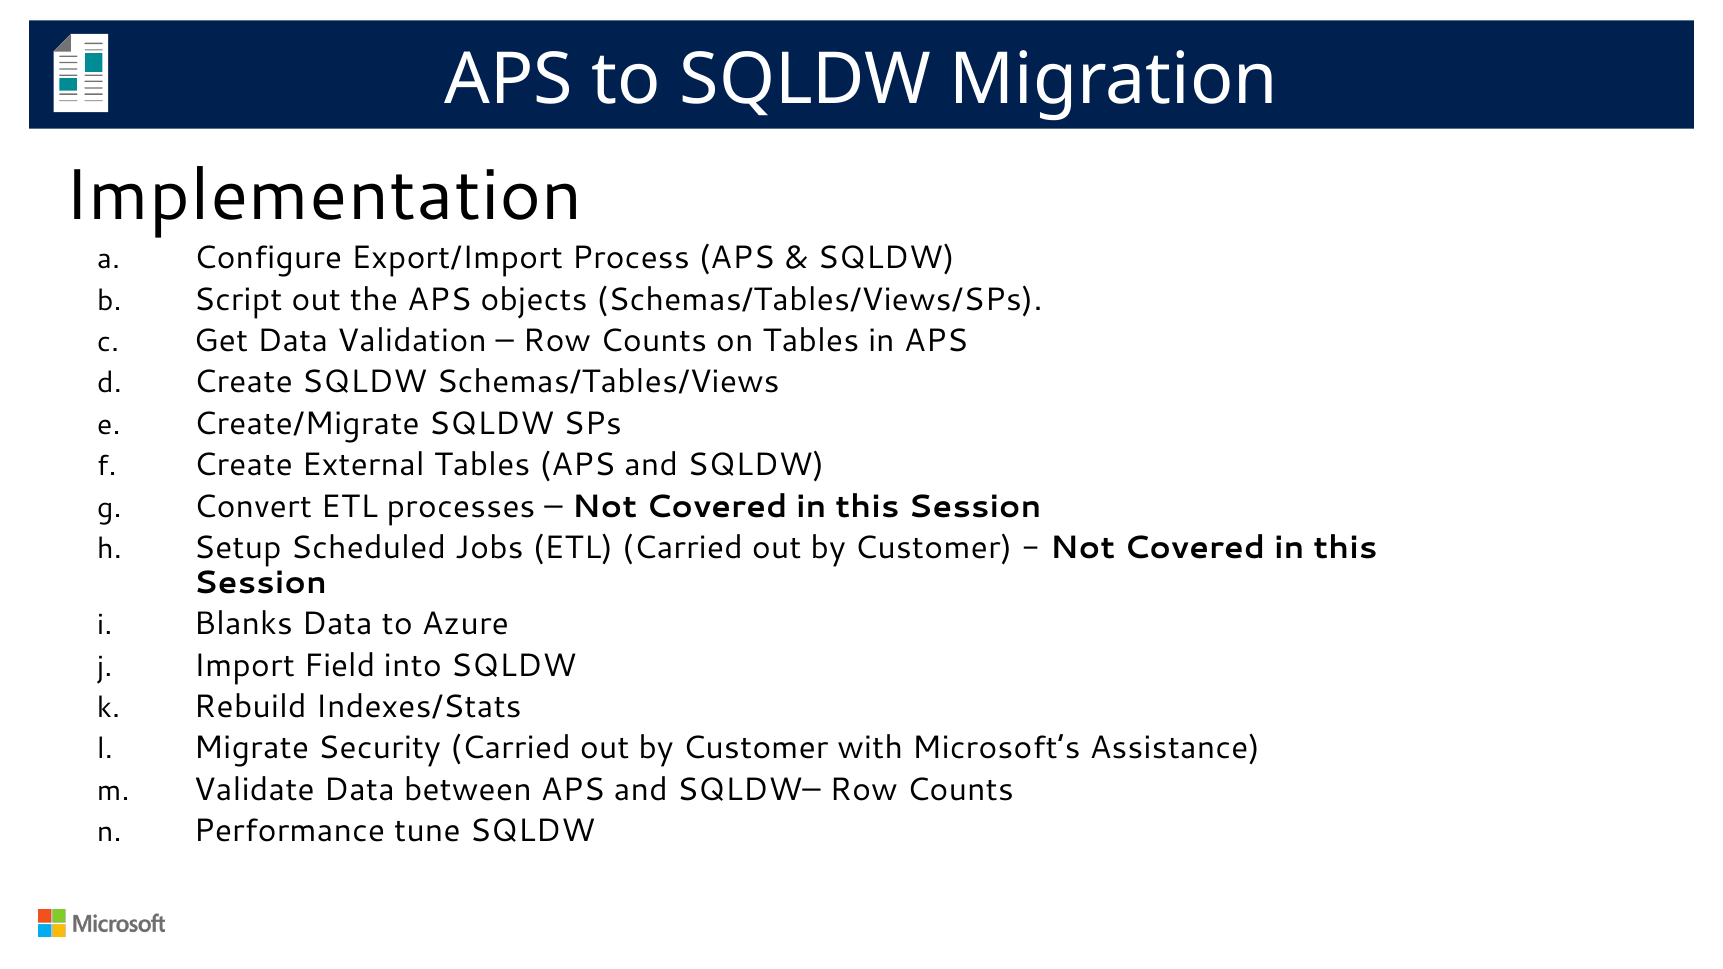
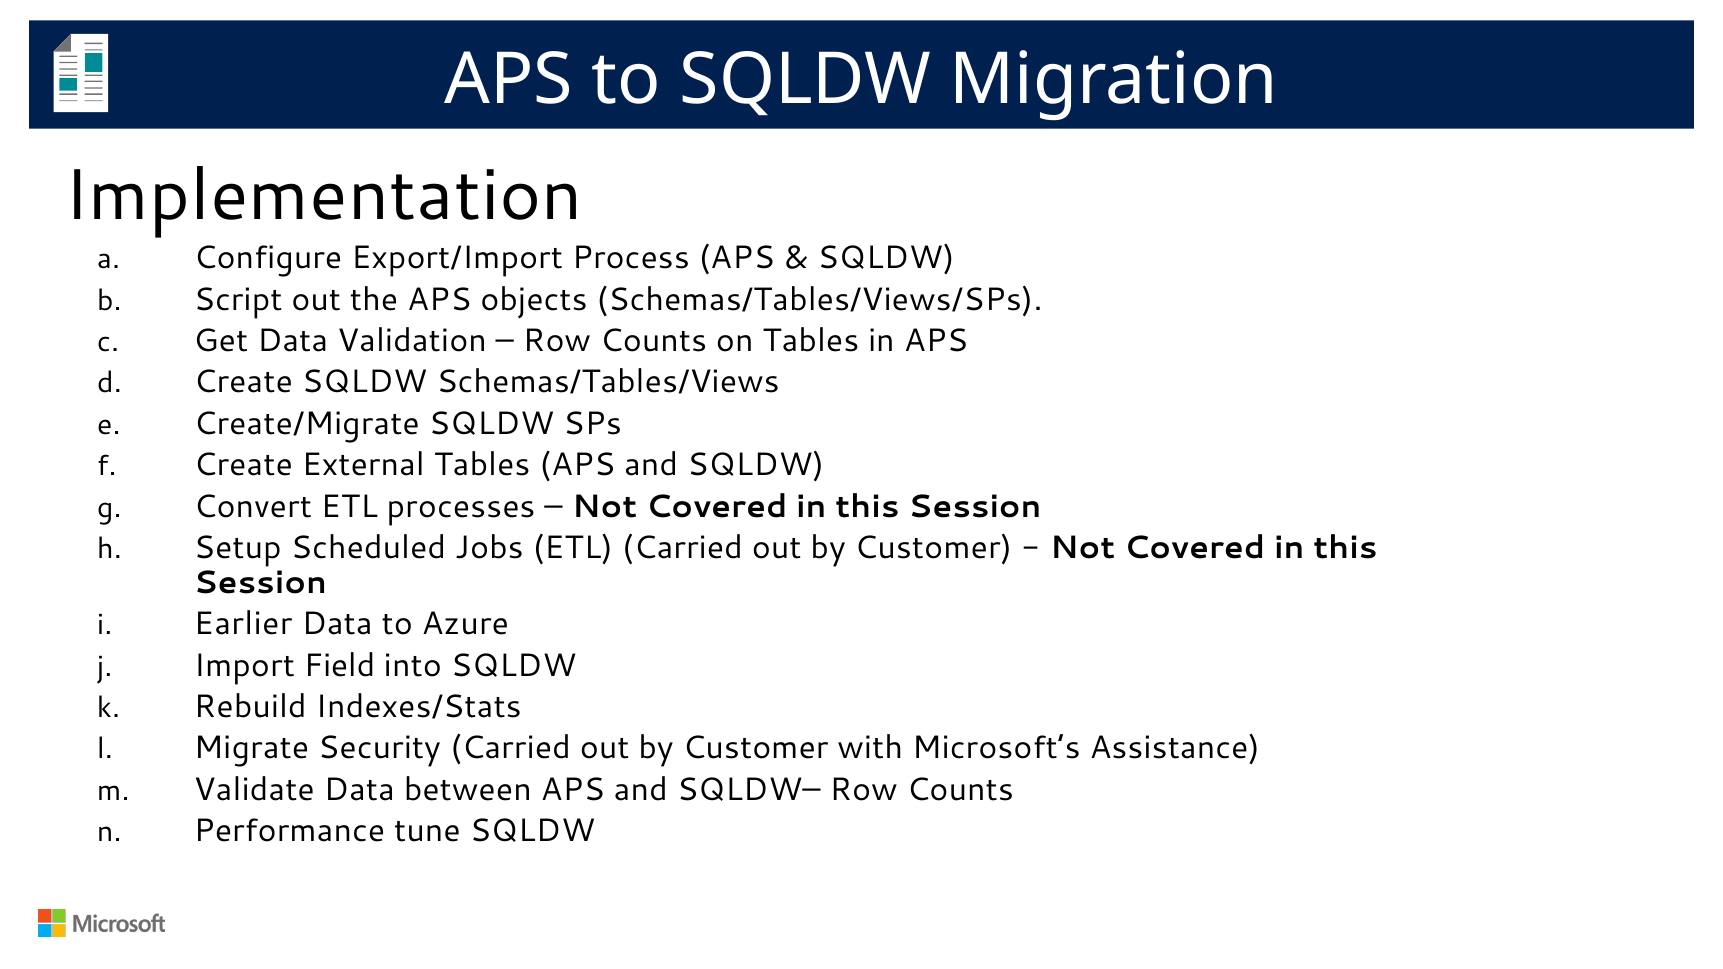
Blanks: Blanks -> Earlier (243, 624)
